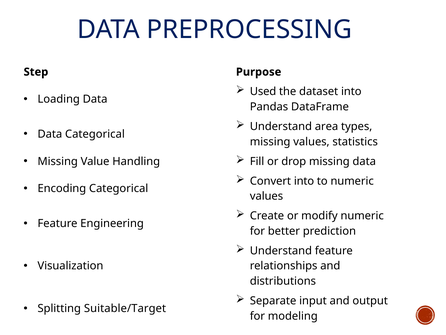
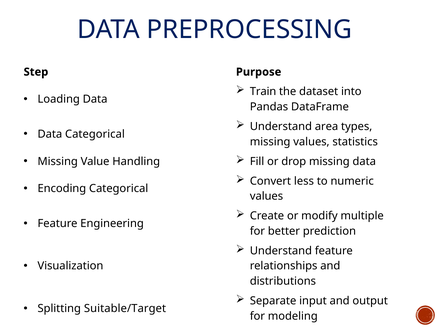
Used: Used -> Train (263, 91)
Convert into: into -> less (304, 181)
modify numeric: numeric -> multiple (362, 216)
